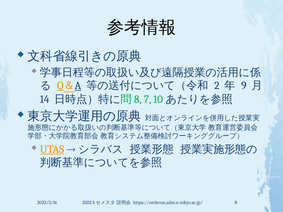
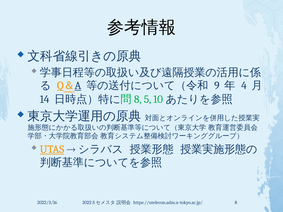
2: 2 -> 9 (217, 86)
9: 9 -> 4 (244, 86)
7: 7 -> 5 (148, 99)
